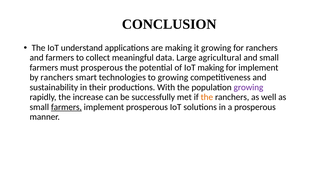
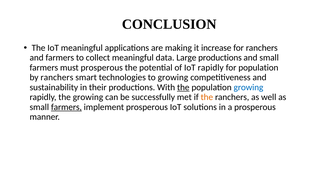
IoT understand: understand -> meaningful (82, 48)
it growing: growing -> increase (216, 48)
Large agricultural: agricultural -> productions (220, 58)
IoT making: making -> rapidly (211, 67)
for implement: implement -> population (258, 67)
the underline: none -> present (183, 87)
growing colour: purple -> blue (248, 87)
the increase: increase -> growing (88, 97)
